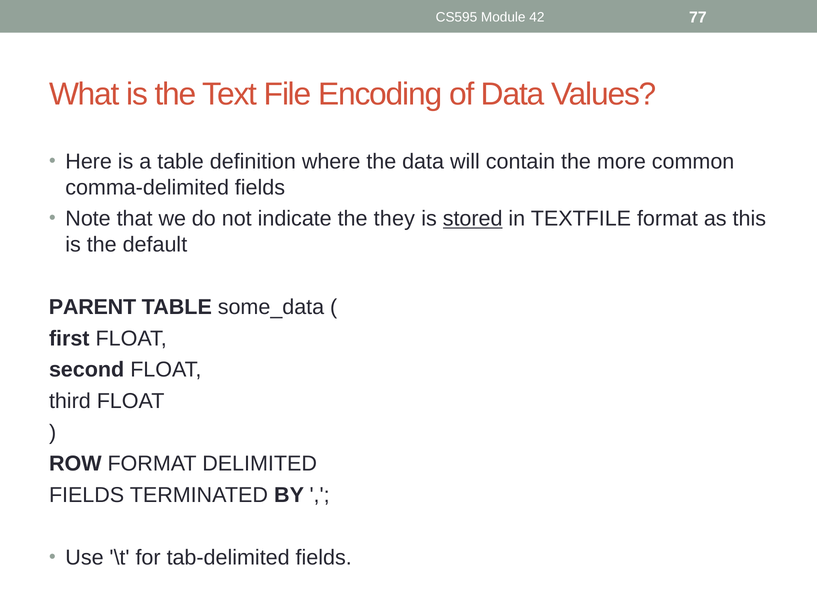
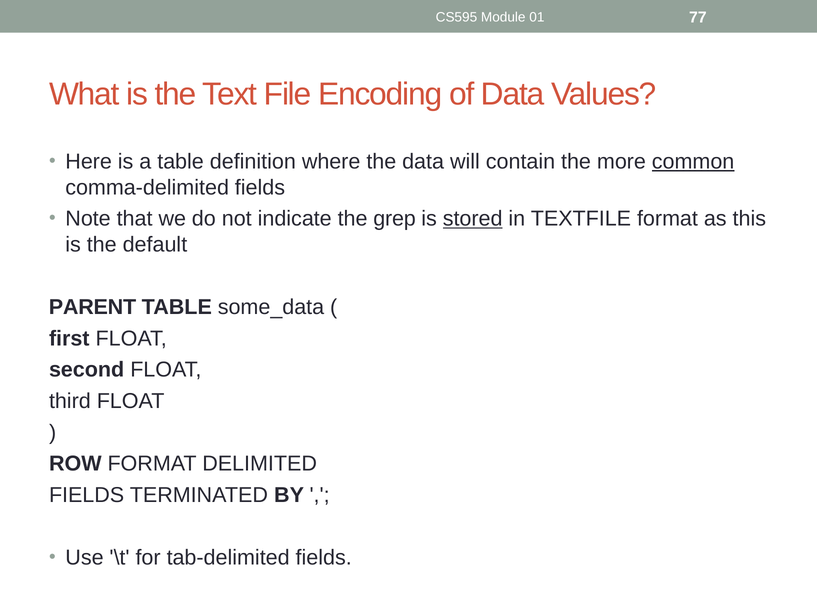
42: 42 -> 01 (537, 17)
common underline: none -> present (693, 161)
they: they -> grep (395, 219)
